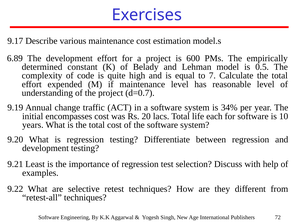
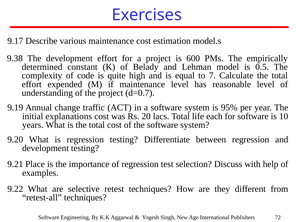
6.89: 6.89 -> 9.38 (15, 58)
34%: 34% -> 95% (229, 108)
encompasses: encompasses -> explanations (69, 116)
Least: Least -> Place (35, 164)
